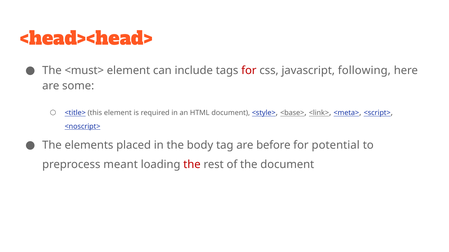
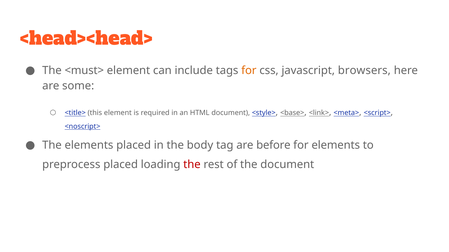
for colour: red -> orange (249, 71)
following: following -> browsers (364, 71)
for potential: potential -> elements (336, 145)
preprocess meant: meant -> placed (121, 165)
